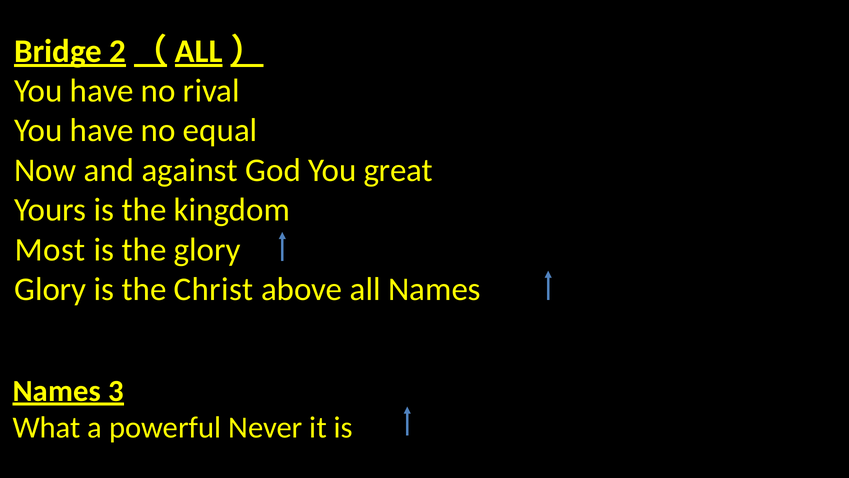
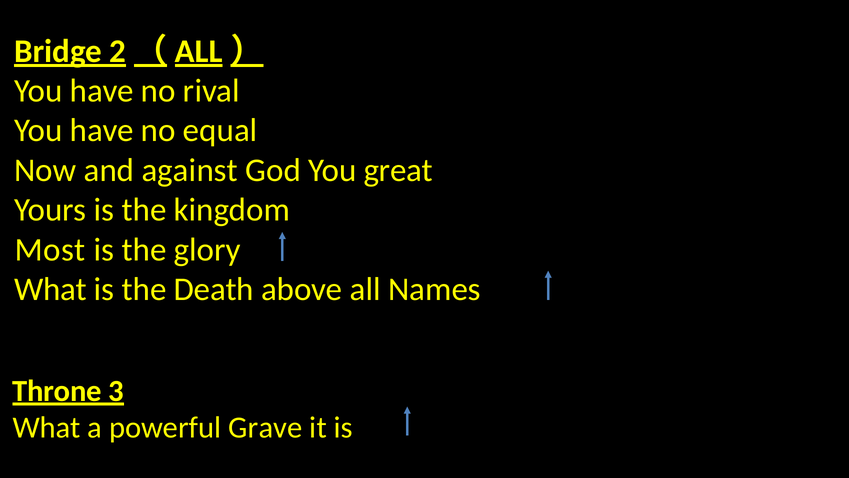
Glory: Glory -> What (50, 289)
Christ: Christ -> Death (214, 289)
Names: Names -> Throne (57, 391)
Never: Never -> Grave (265, 427)
